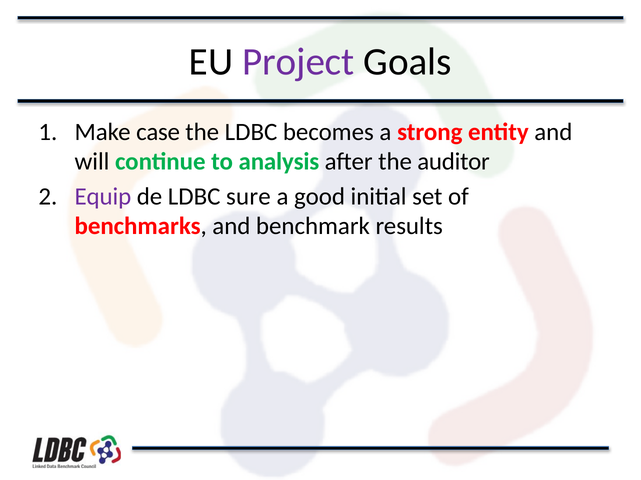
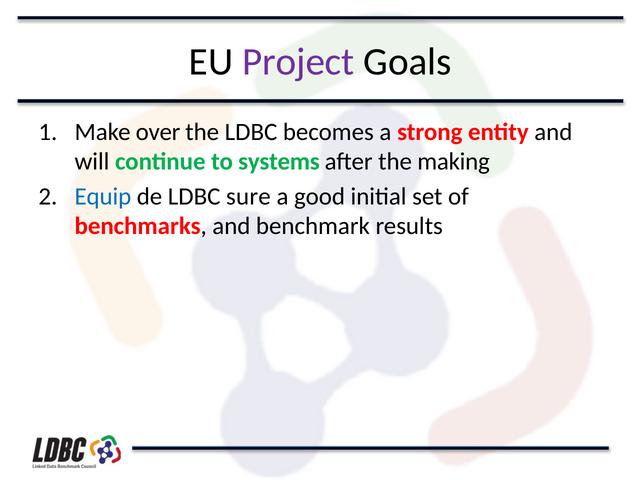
case: case -> over (158, 132)
analysis: analysis -> systems (279, 162)
auditor: auditor -> making (454, 162)
Equip colour: purple -> blue (103, 197)
